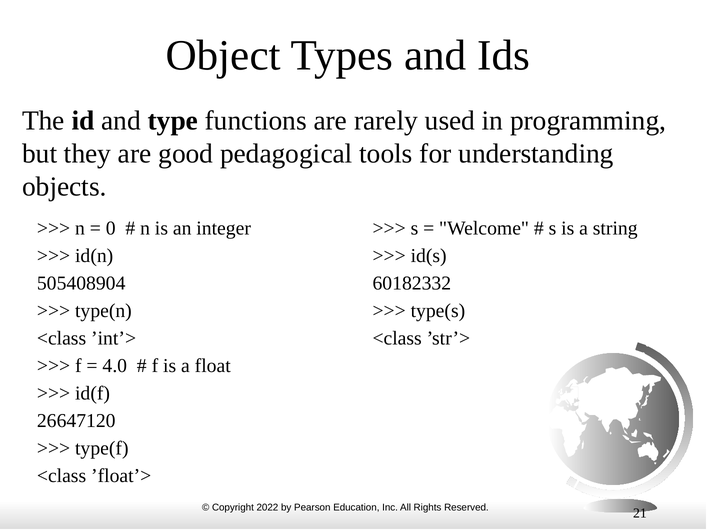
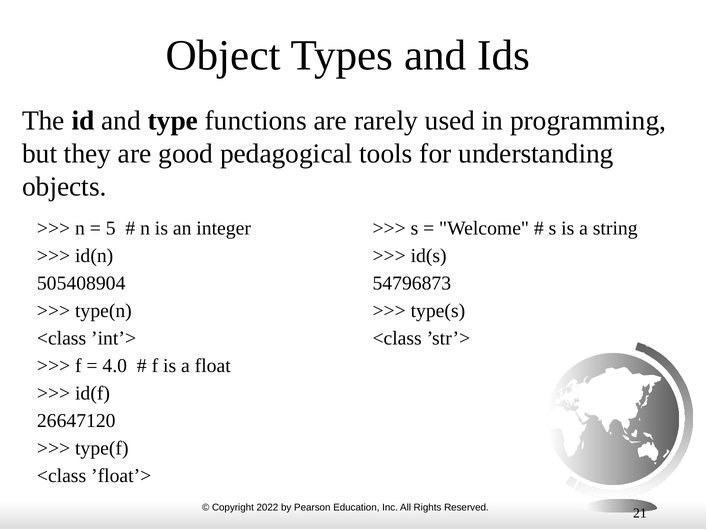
0: 0 -> 5 (111, 228)
60182332: 60182332 -> 54796873 (412, 283)
